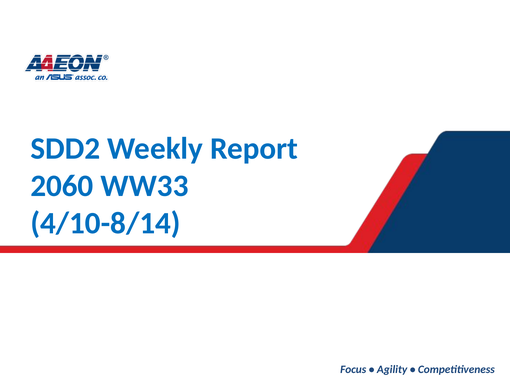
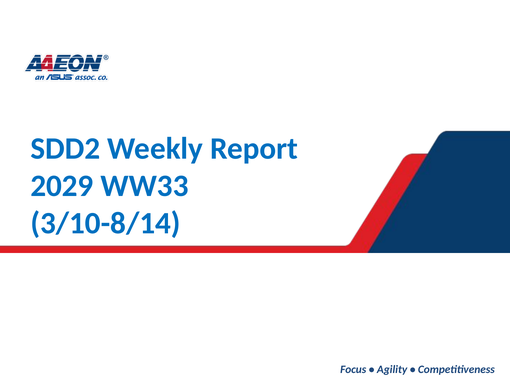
2060: 2060 -> 2029 (62, 186)
4/10-8/14: 4/10-8/14 -> 3/10-8/14 (106, 224)
